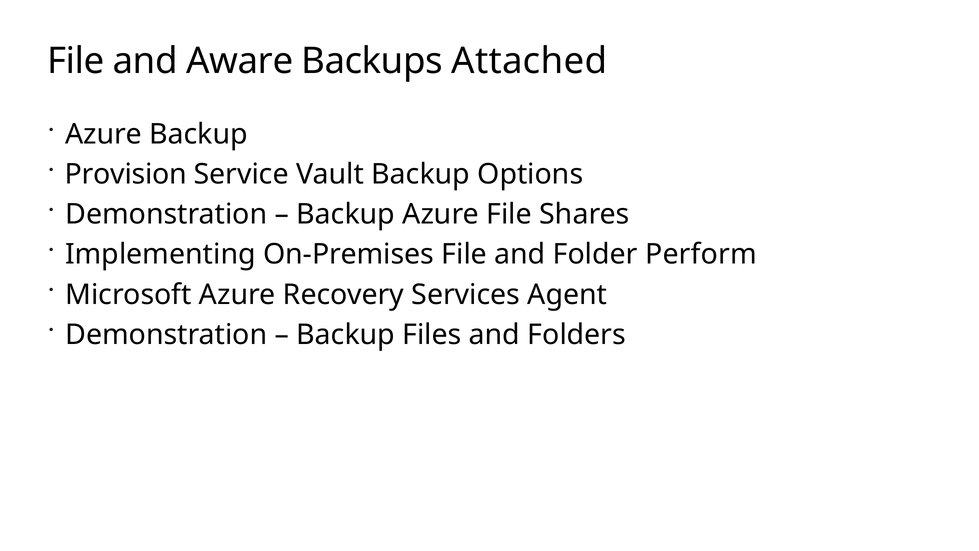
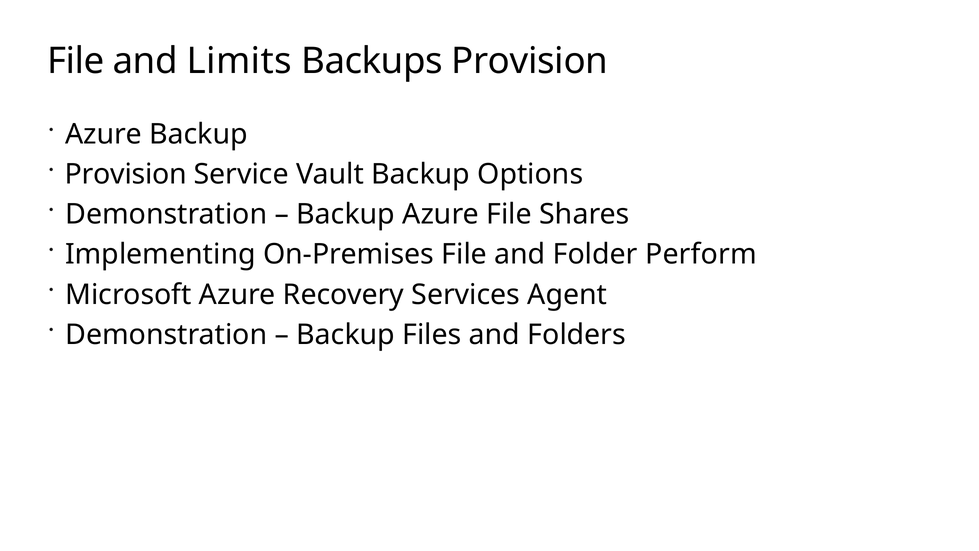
Aware: Aware -> Limits (239, 61)
Backups Attached: Attached -> Provision (530, 61)
